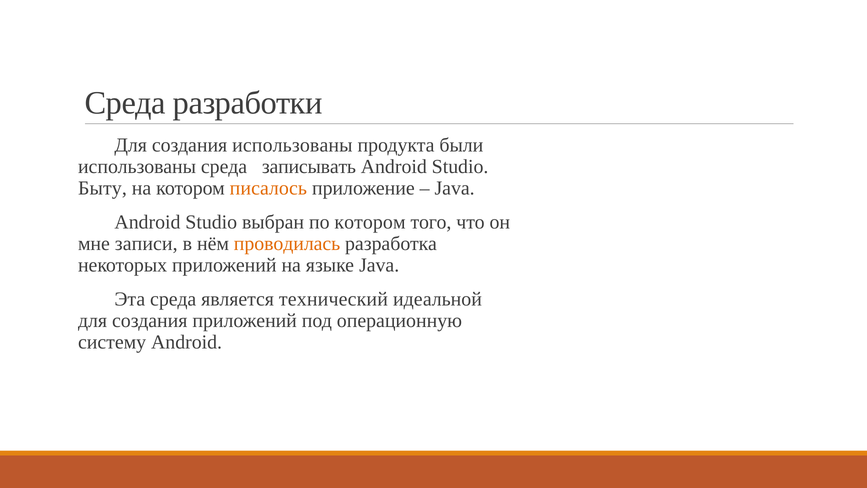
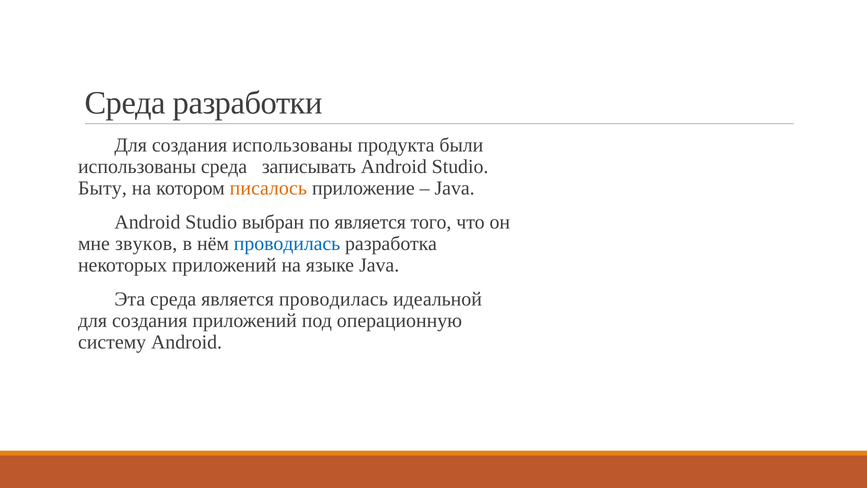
по котором: котором -> является (370, 222)
записи: записи -> звуков (146, 243)
проводилась colour: orange -> blue (287, 243)
является технический: технический -> проводилась (333, 299)
